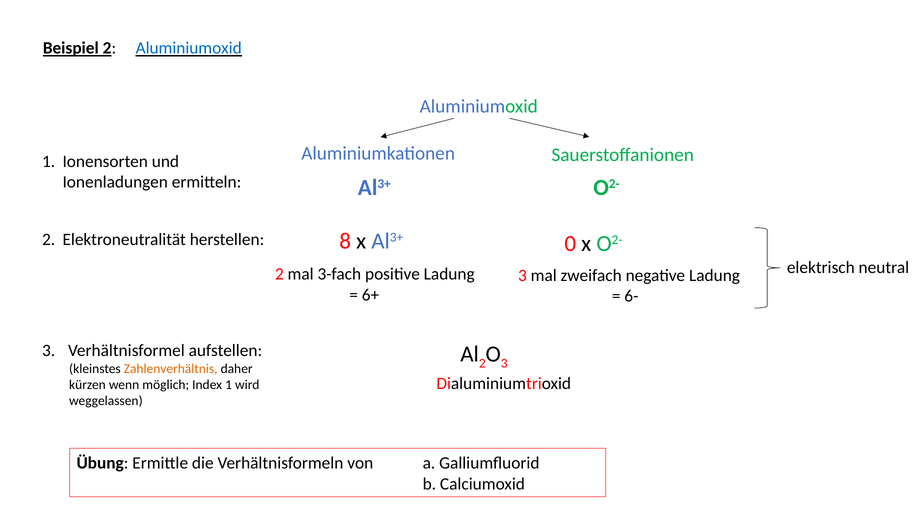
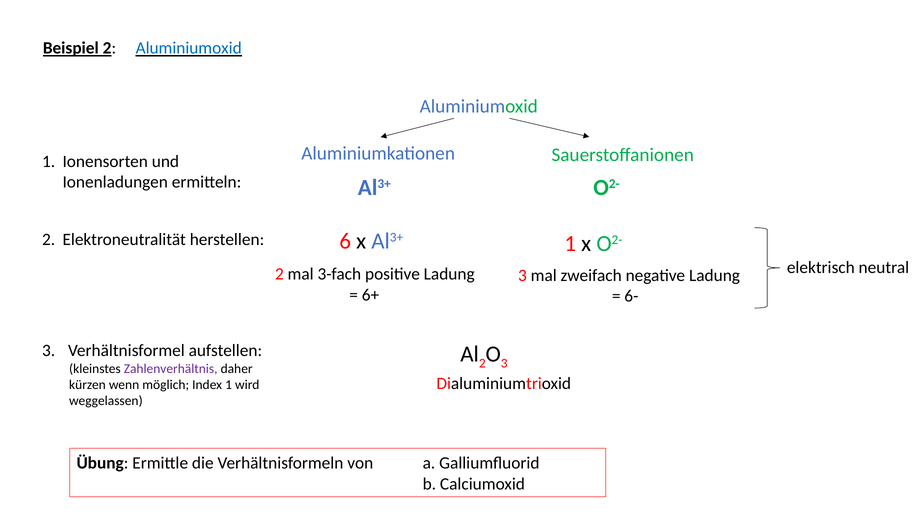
8: 8 -> 6 (345, 241)
Al3+ 0: 0 -> 1 (570, 243)
Zahlenverhältnis colour: orange -> purple (171, 369)
